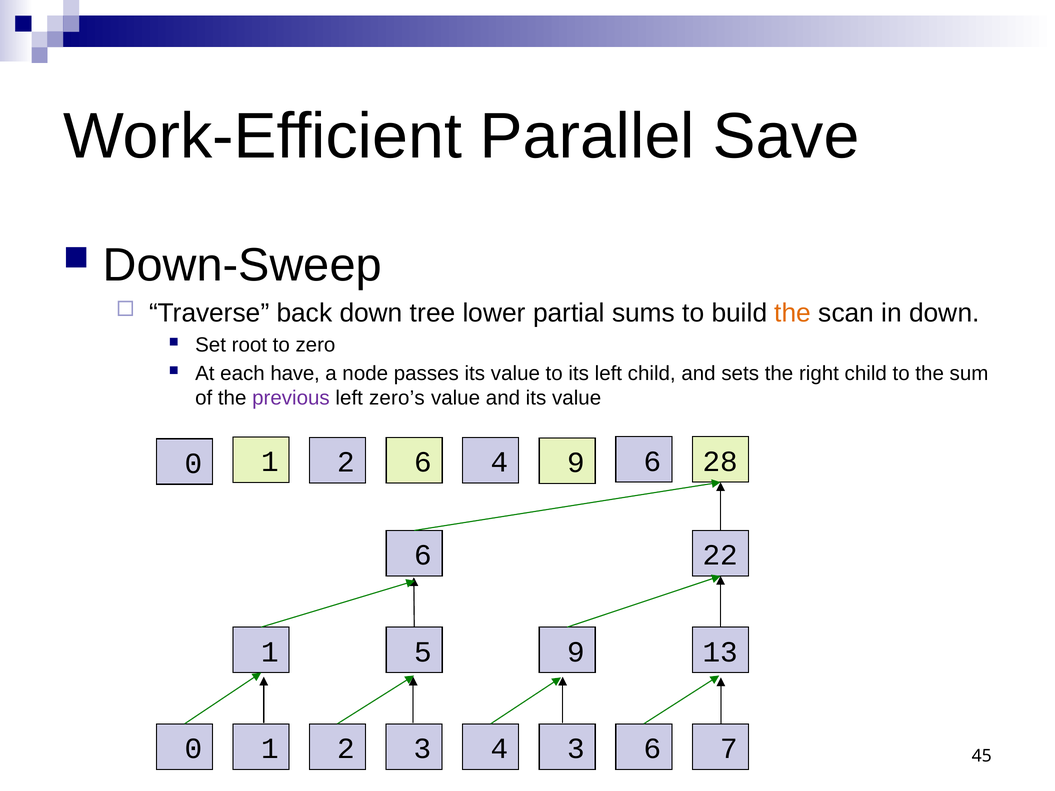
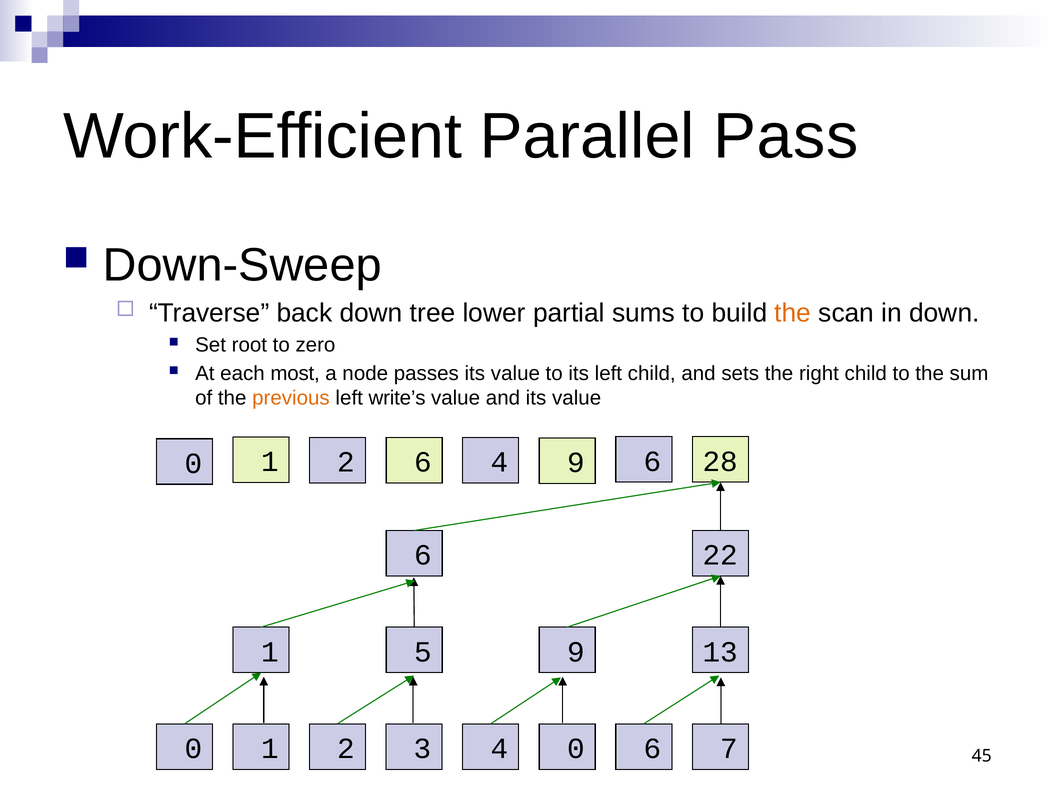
Save: Save -> Pass (786, 136)
have: have -> most (295, 374)
previous colour: purple -> orange (291, 398)
zero’s: zero’s -> write’s (397, 398)
0 1 3: 3 -> 0 (576, 749)
